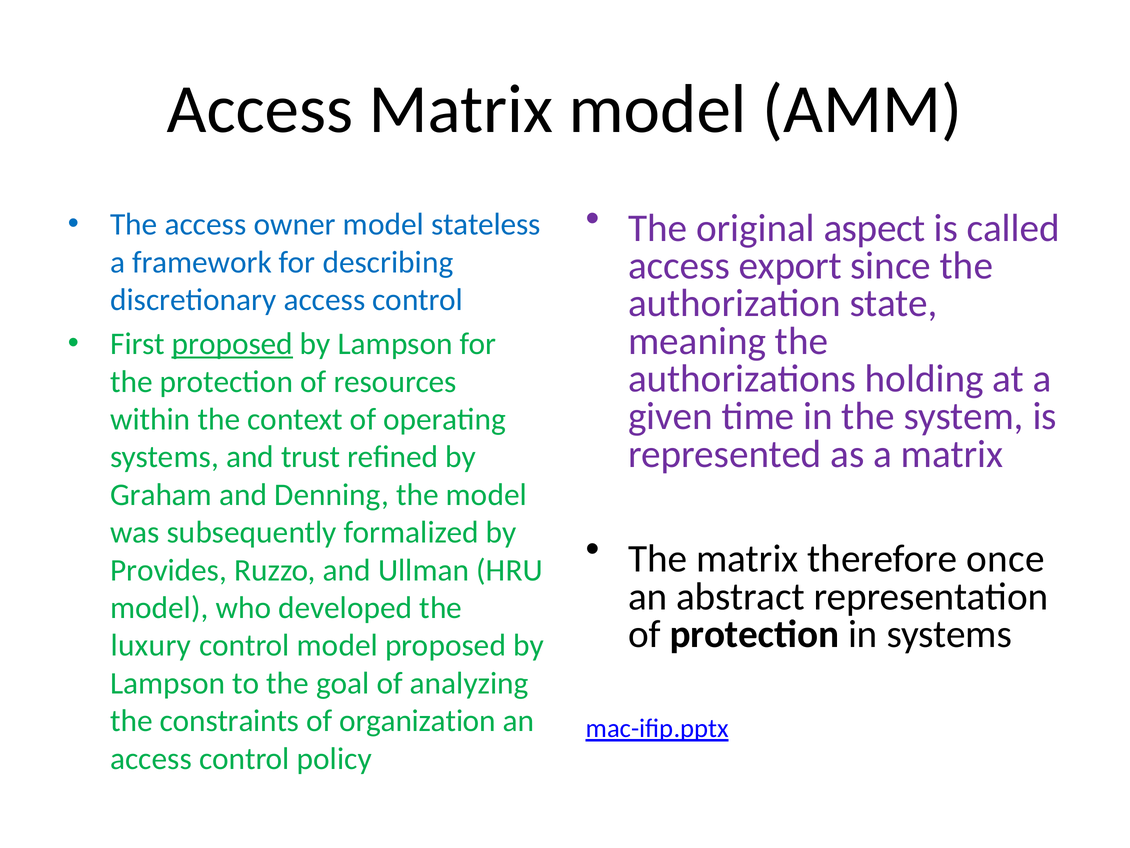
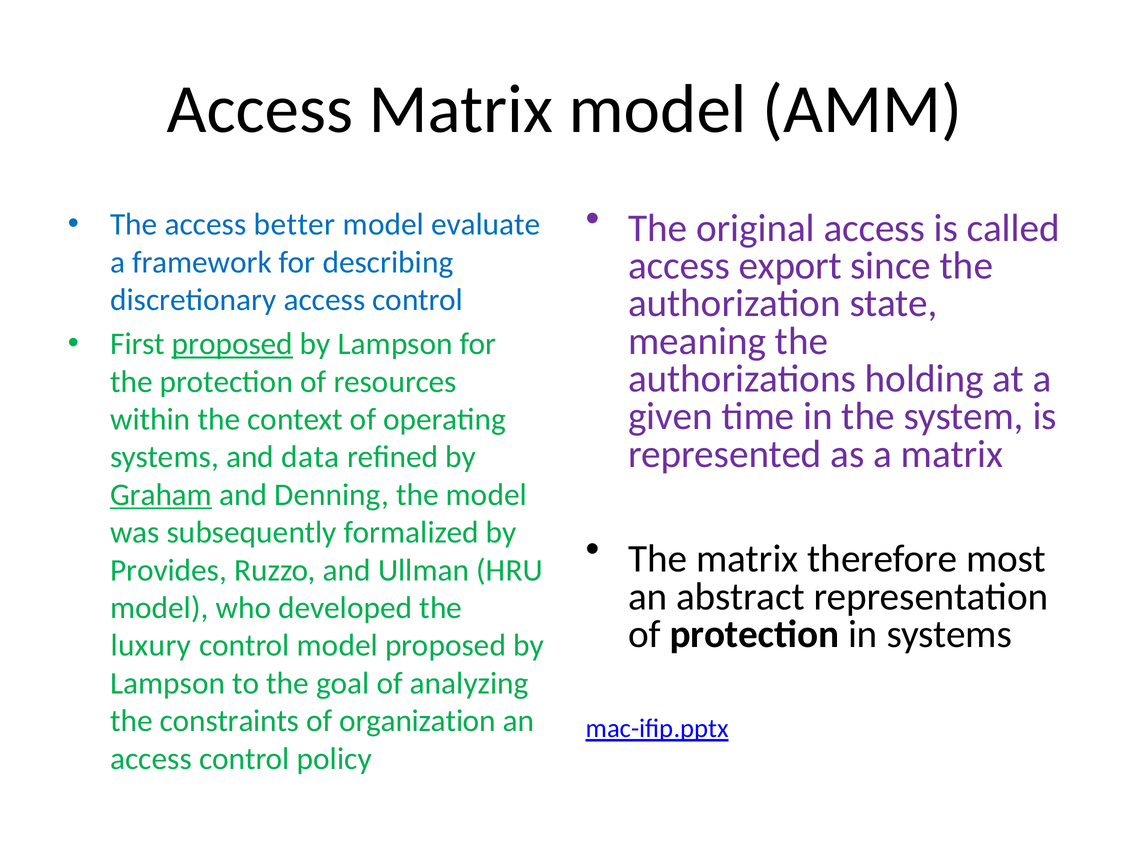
original aspect: aspect -> access (874, 228)
owner: owner -> better (295, 224)
stateless: stateless -> evaluate (486, 224)
trust: trust -> data (310, 457)
Graham underline: none -> present (161, 494)
once: once -> most (1006, 559)
